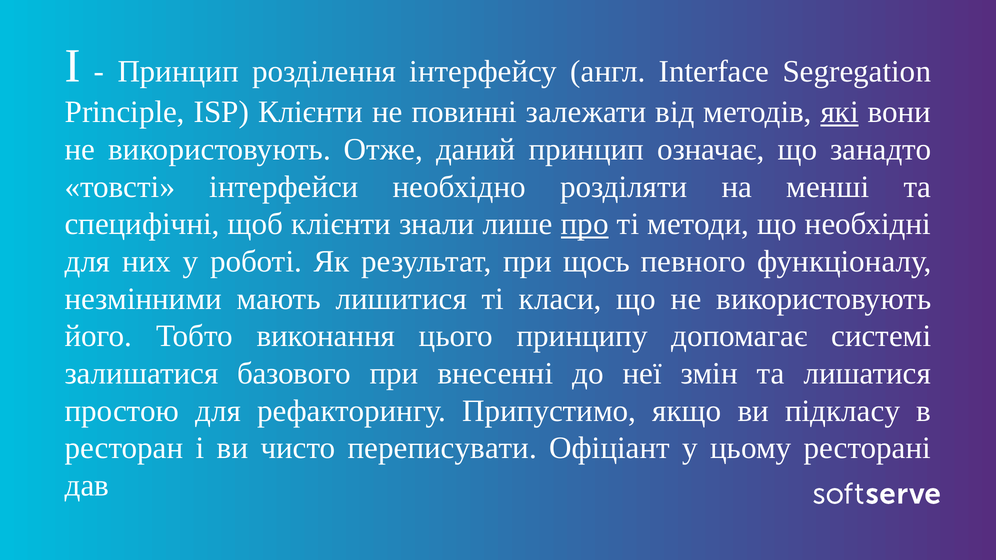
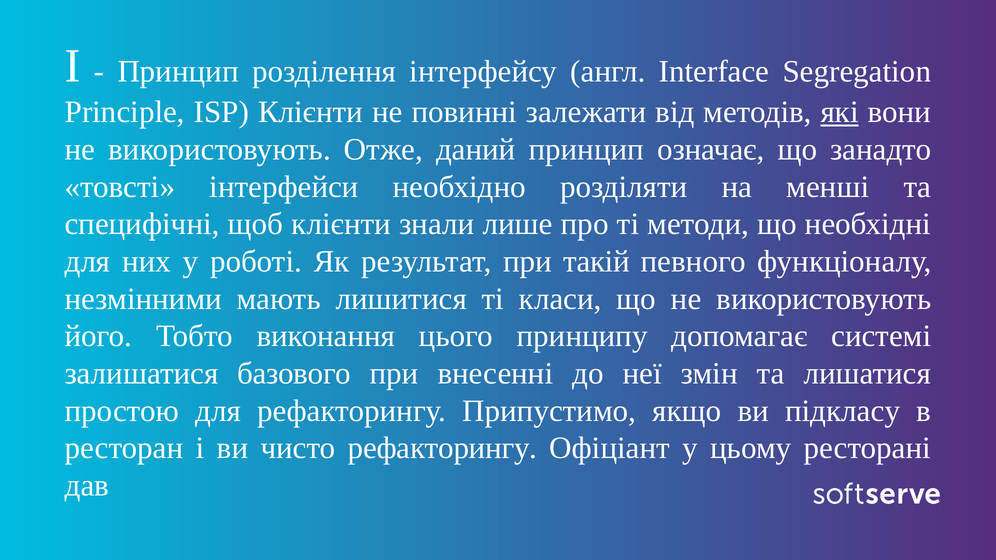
про underline: present -> none (585, 224)
щось: щось -> такій (597, 262)
чисто переписувати: переписувати -> рефакторингу (442, 448)
